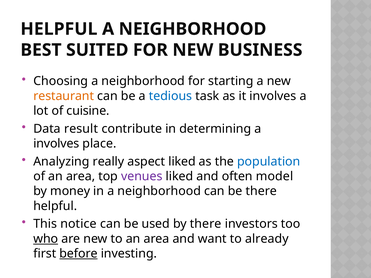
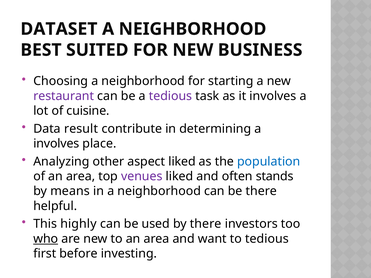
HELPFUL: HELPFUL -> DATASET (59, 29)
restaurant colour: orange -> purple (64, 96)
tedious colour: blue -> purple (171, 96)
really: really -> other (108, 162)
model: model -> stands (275, 176)
money: money -> means (70, 191)
notice: notice -> highly (79, 224)
to already: already -> tedious (267, 239)
before underline: present -> none (79, 254)
